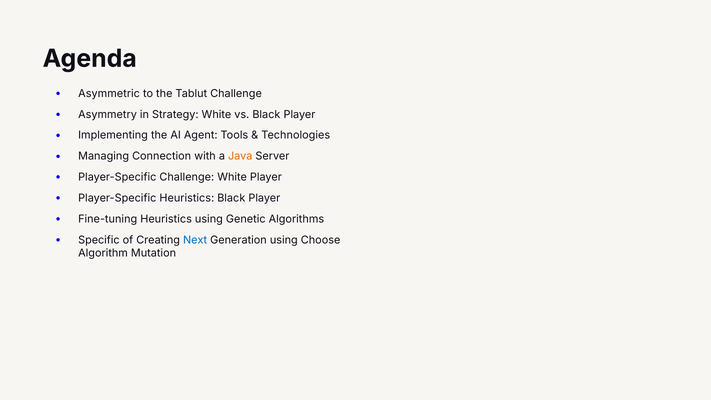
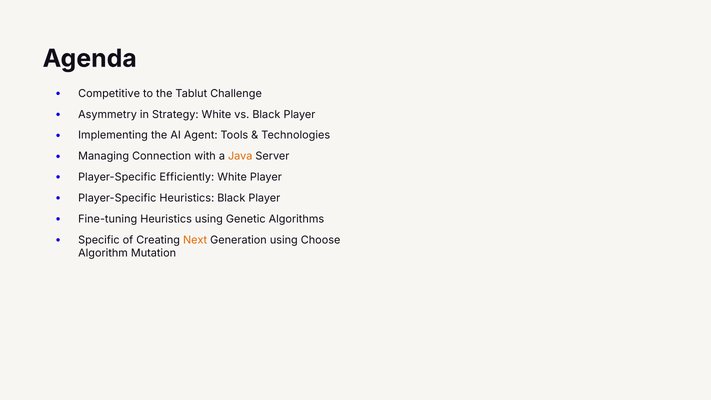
Asymmetric: Asymmetric -> Competitive (109, 94)
Player-Specific Challenge: Challenge -> Efficiently (187, 177)
Next colour: blue -> orange (195, 240)
